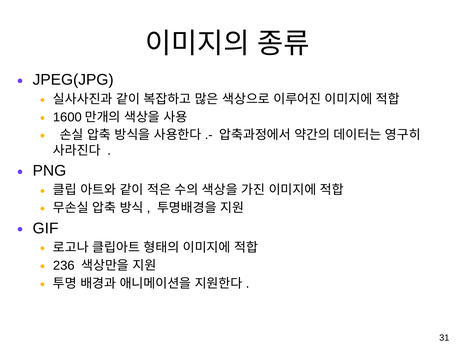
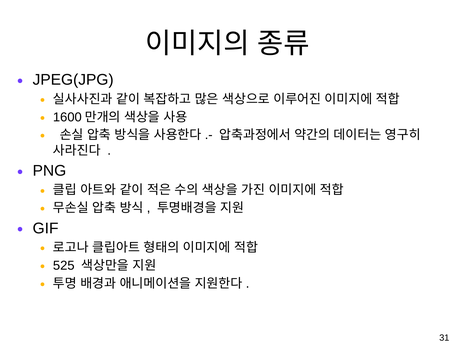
236: 236 -> 525 (64, 266)
